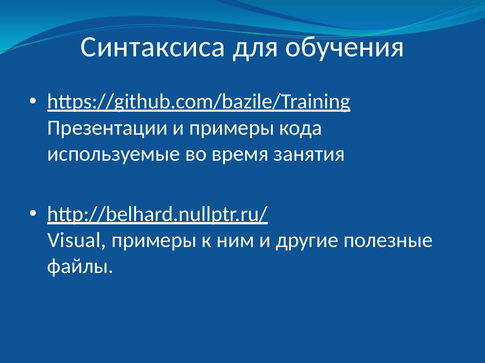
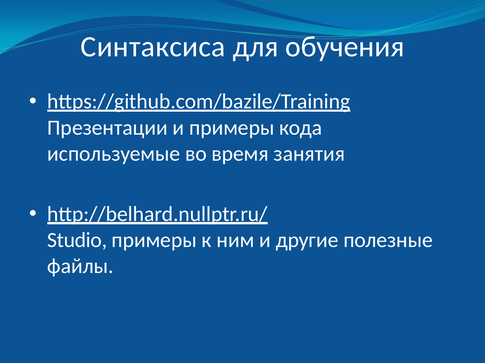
Visual: Visual -> Studio (77, 241)
